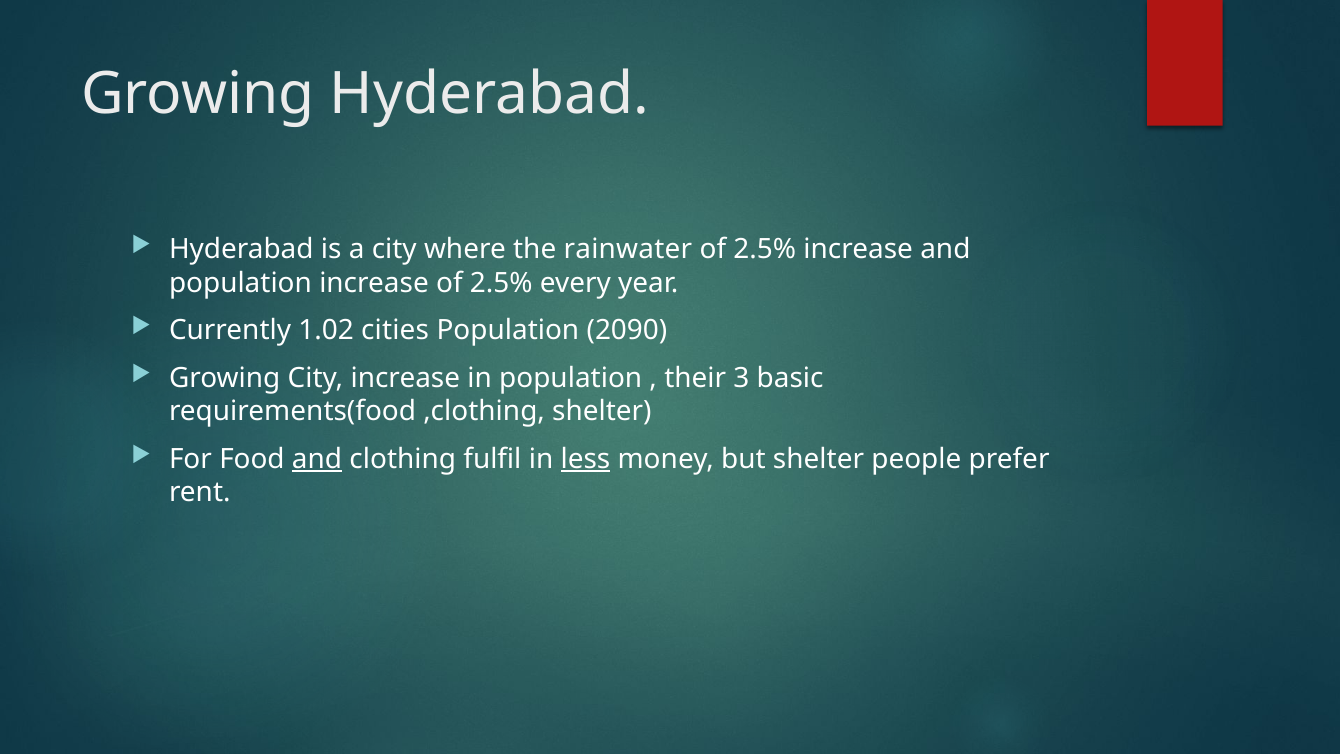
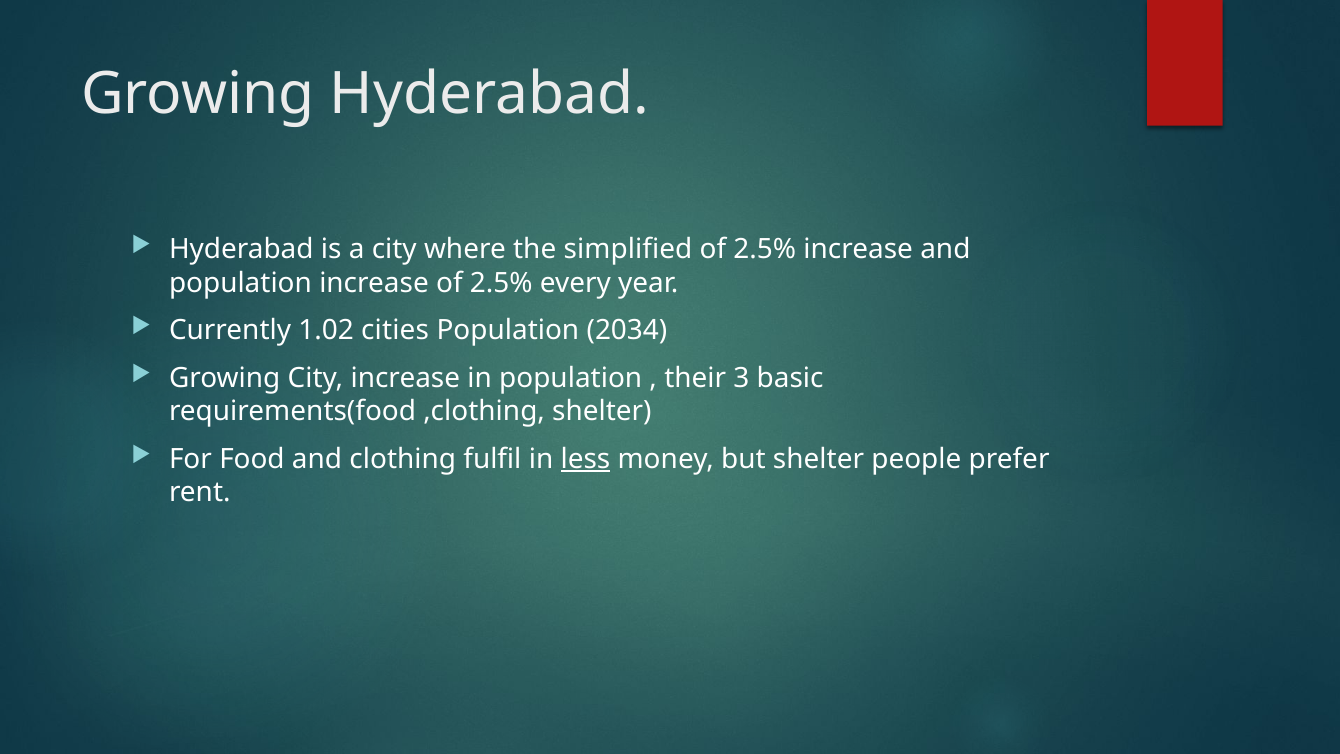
rainwater: rainwater -> simplified (628, 249)
2090: 2090 -> 2034 (627, 330)
and underline: present -> none (317, 459)
